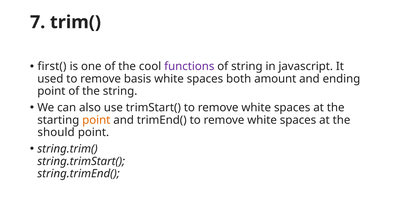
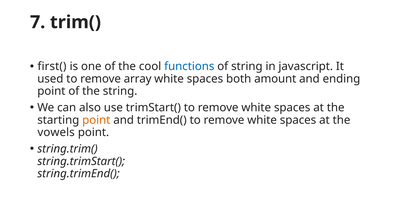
functions colour: purple -> blue (189, 66)
basis: basis -> array (138, 79)
should: should -> vowels (56, 132)
